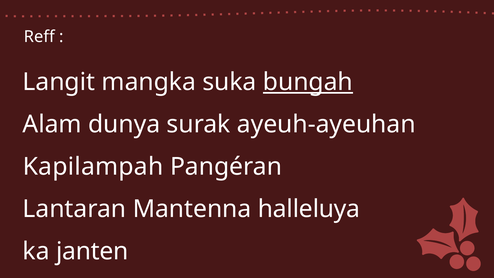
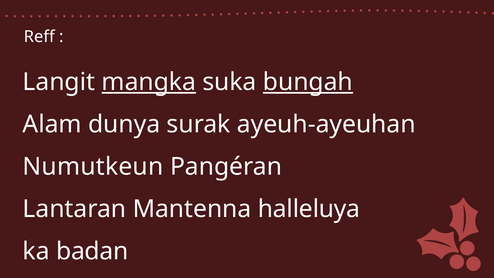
mangka underline: none -> present (149, 82)
Kapilampah: Kapilampah -> Numutkeun (93, 167)
janten: janten -> badan (92, 251)
